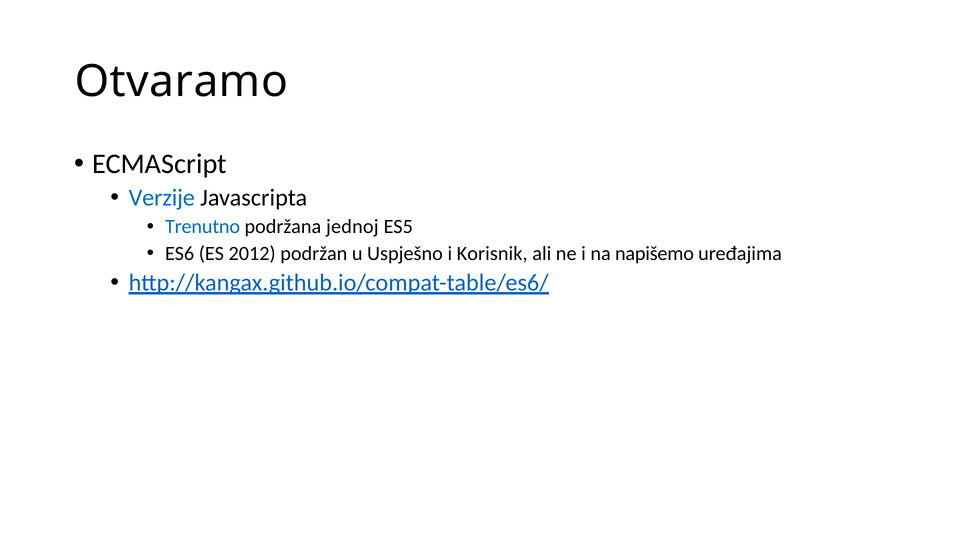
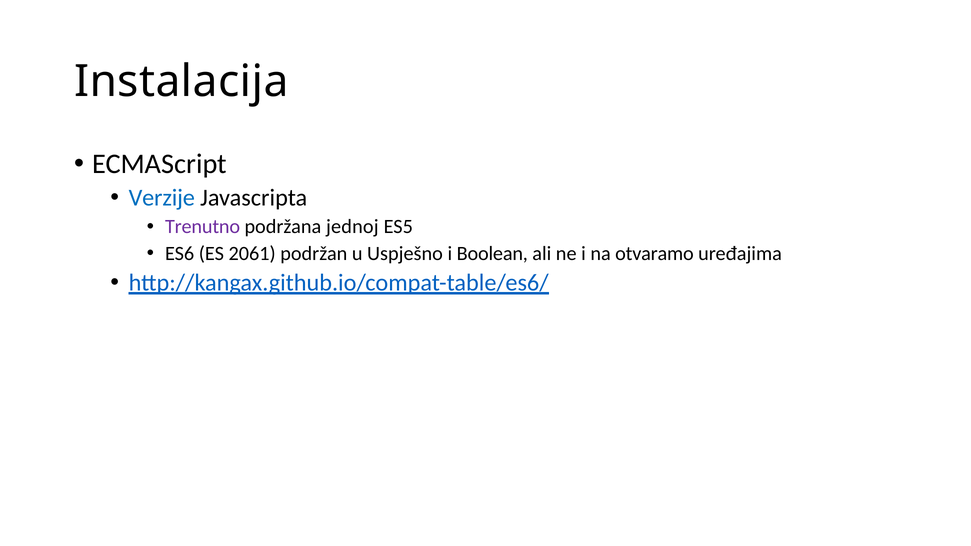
Otvaramo: Otvaramo -> Instalacija (181, 82)
Trenutno colour: blue -> purple (203, 227)
2012: 2012 -> 2061 (252, 254)
Korisnik: Korisnik -> Boolean (492, 254)
napišemo: napišemo -> otvaramo (654, 254)
